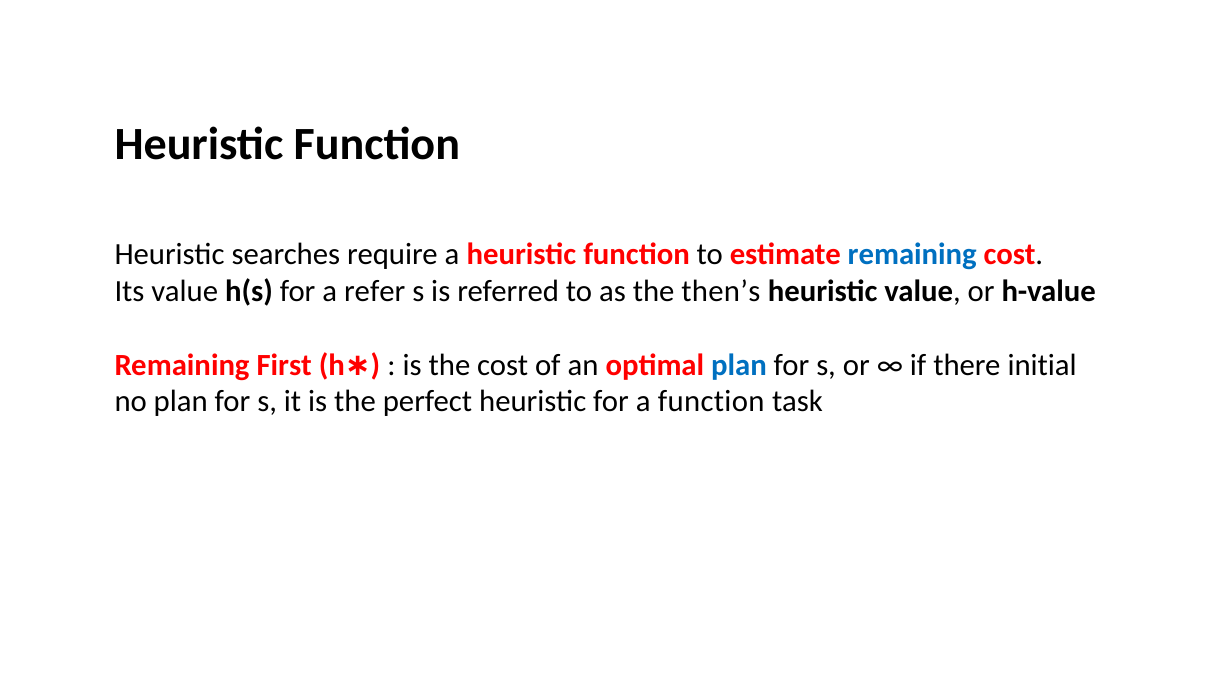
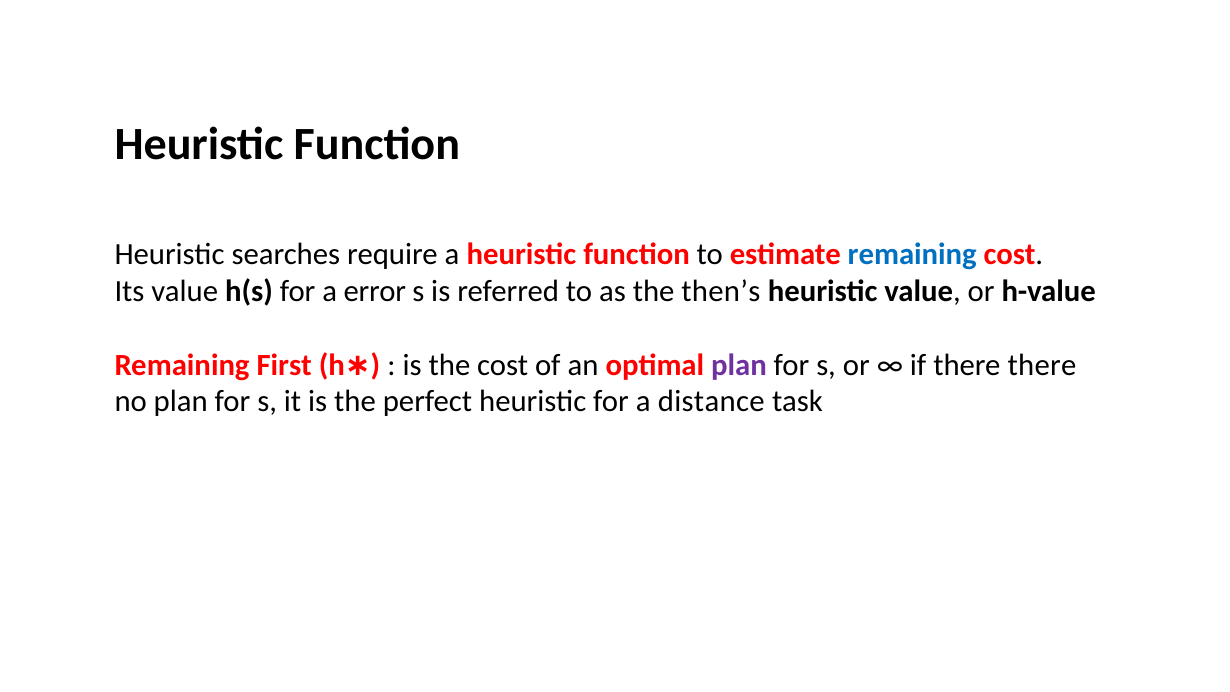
refer: refer -> error (375, 291)
plan colour: blue -> purple (739, 365)
there initial: initial -> there (1042, 365)
a function: function -> distance (711, 402)
